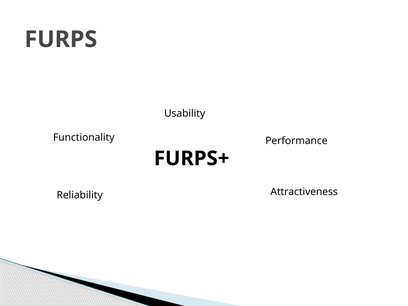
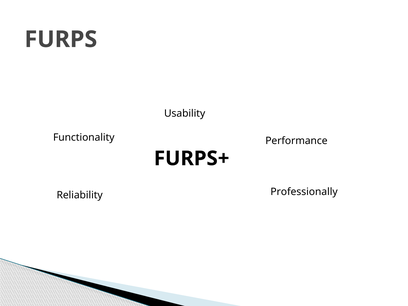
Attractiveness: Attractiveness -> Professionally (304, 192)
